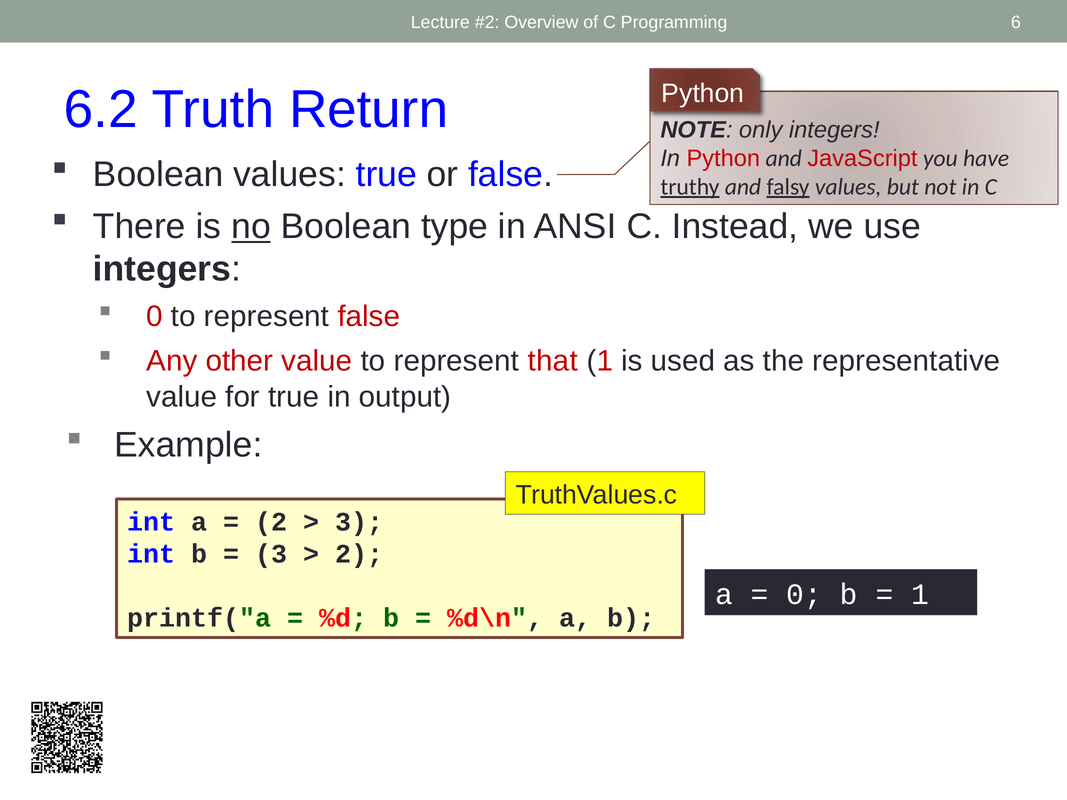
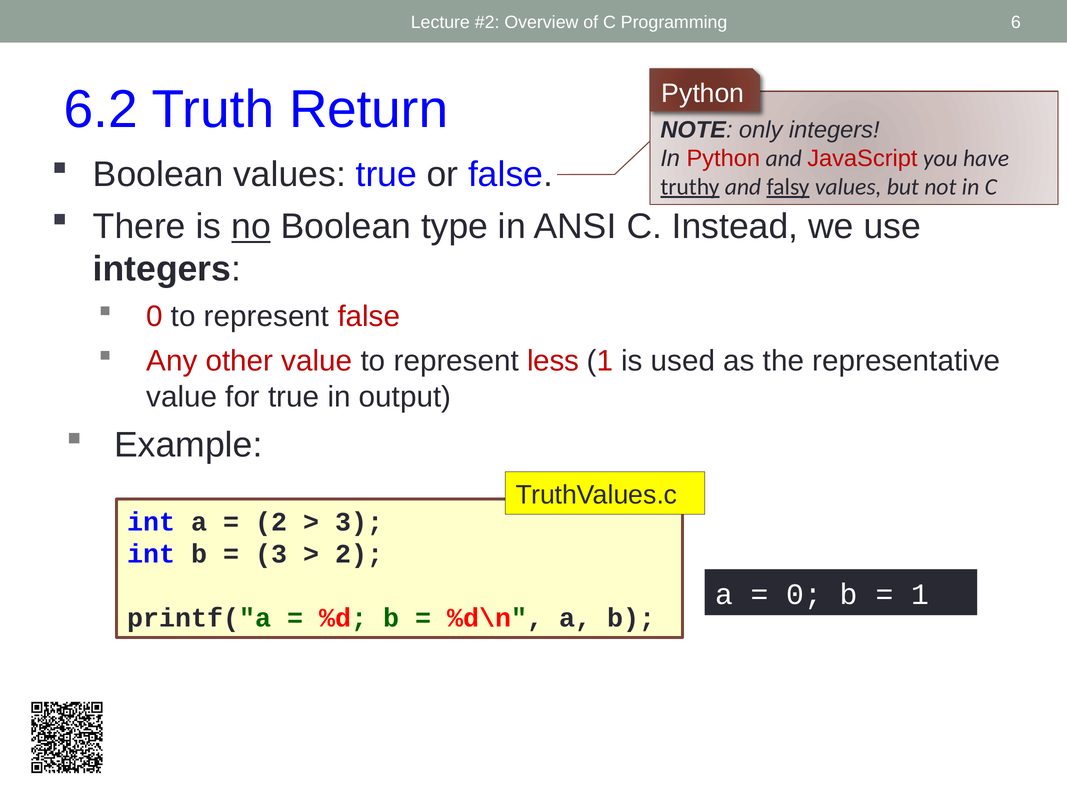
that: that -> less (553, 361)
